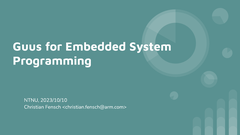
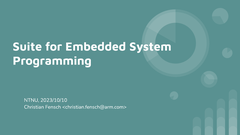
Guus: Guus -> Suite (27, 47)
